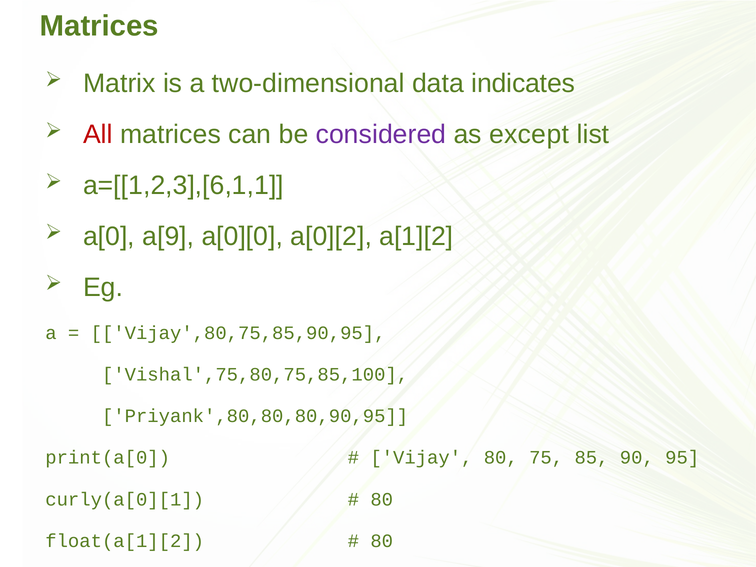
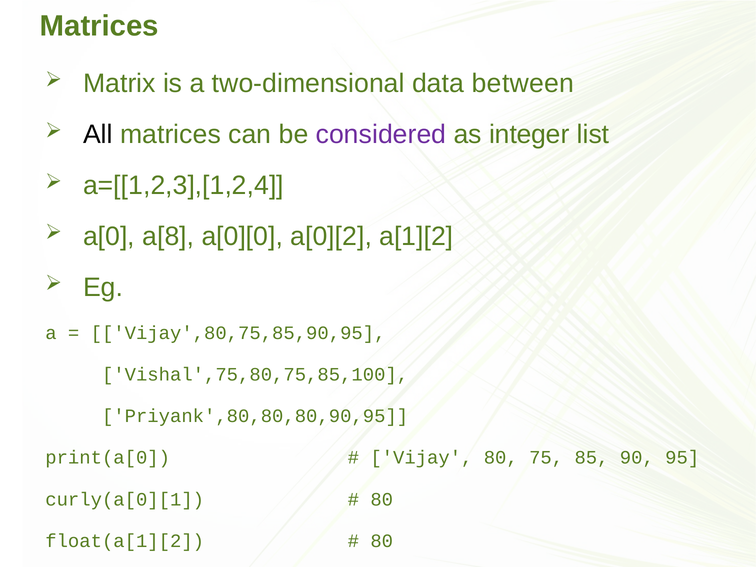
indicates: indicates -> between (523, 84)
All colour: red -> black (98, 135)
except: except -> integer (529, 135)
a=[[1,2,3],[6,1,1: a=[[1,2,3],[6,1,1 -> a=[[1,2,3],[1,2,4 (183, 185)
a[9: a[9 -> a[8 (168, 236)
